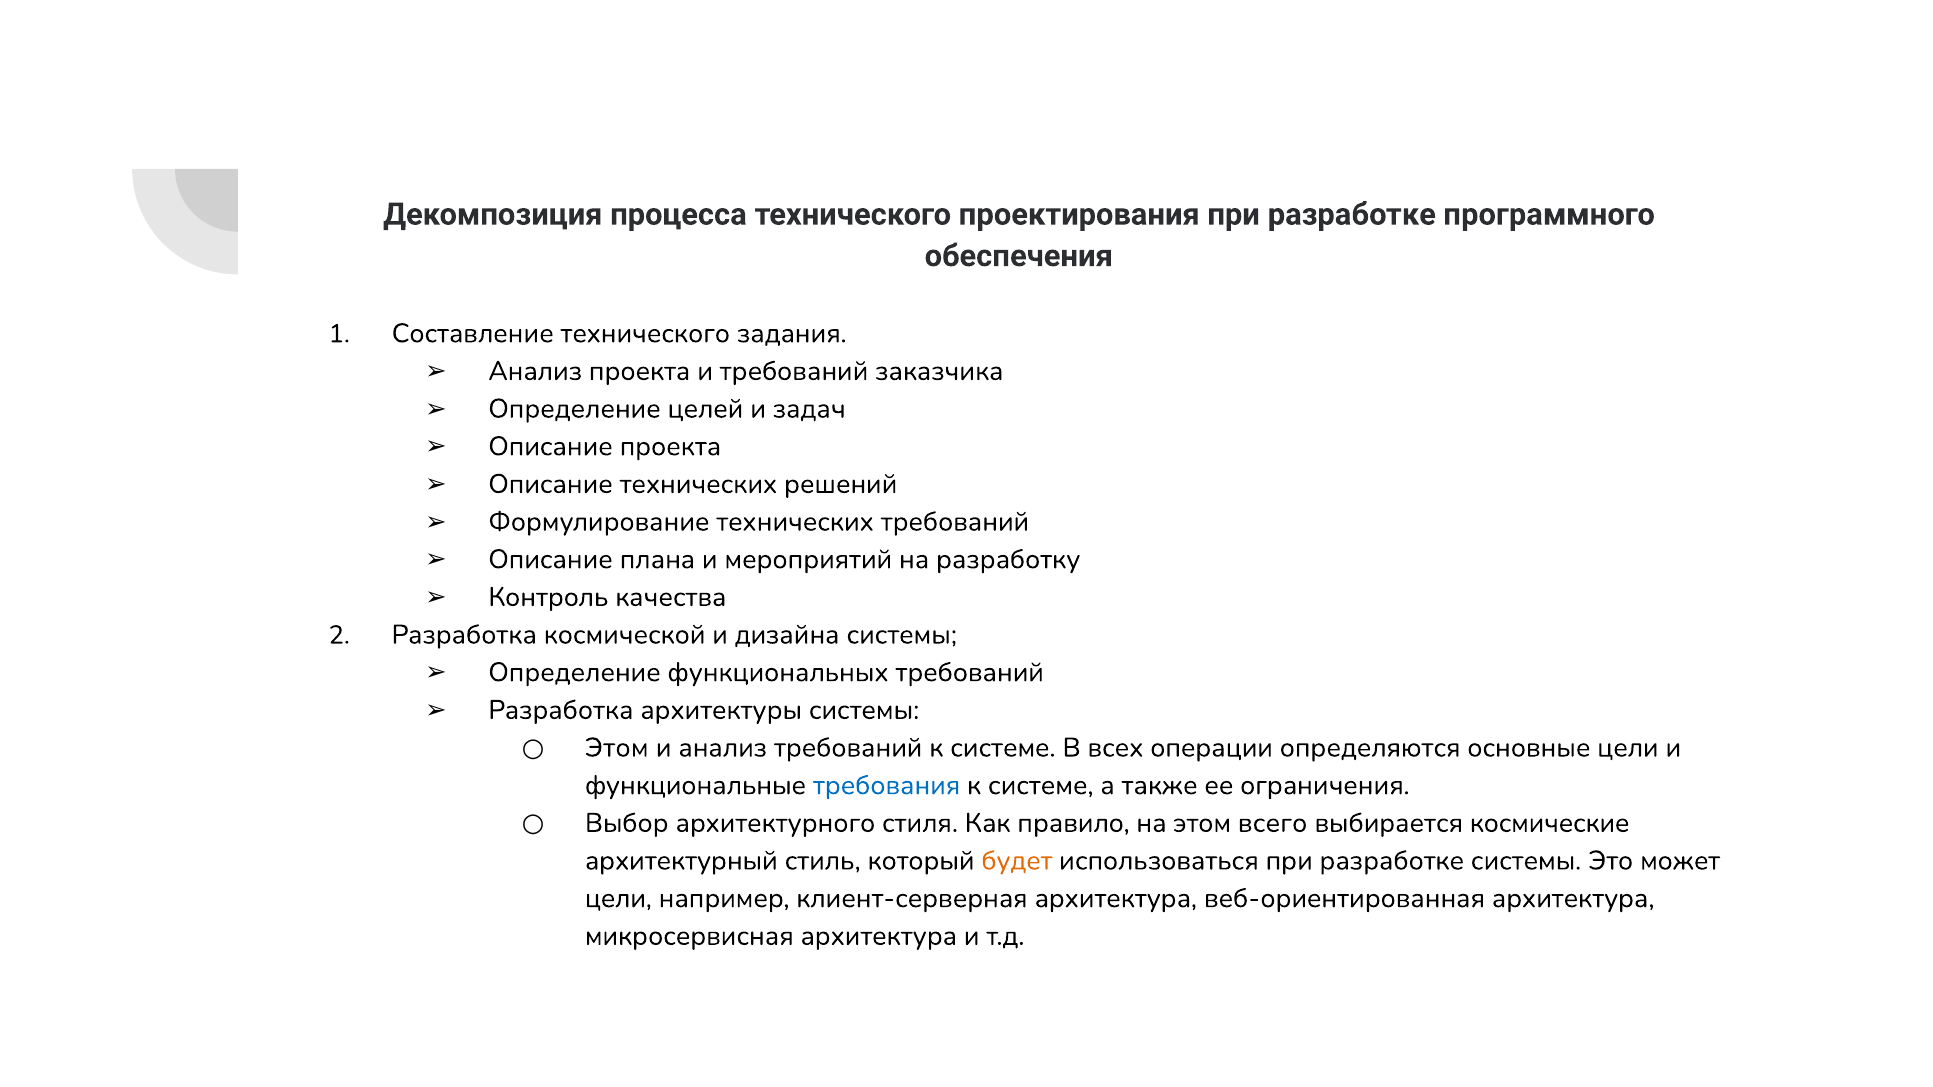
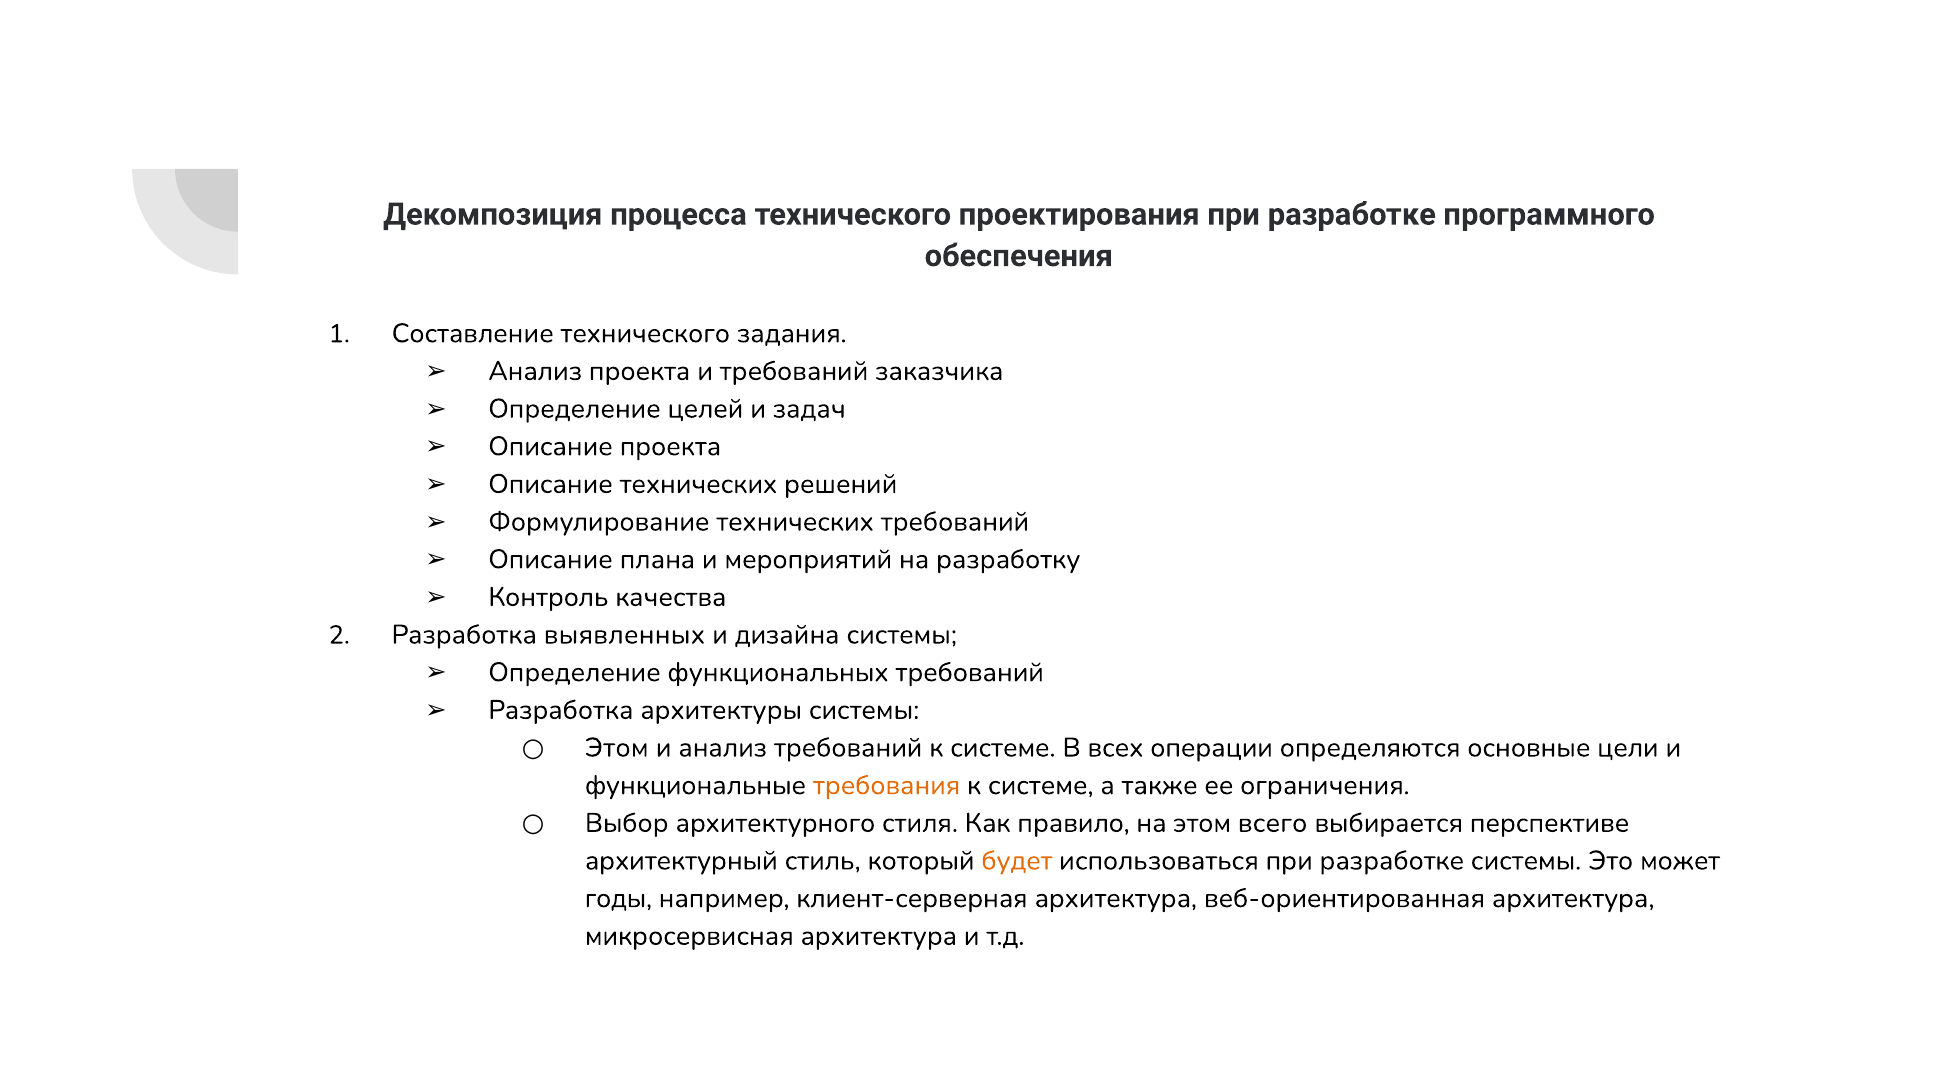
космической: космической -> выявленных (624, 635)
требования colour: blue -> orange (887, 786)
космические: космические -> перспективе (1550, 823)
цели: цели -> годы (618, 899)
